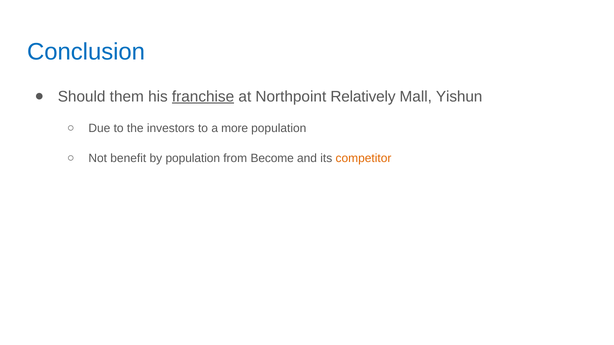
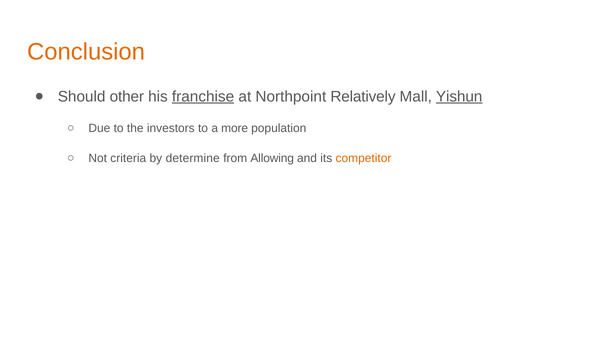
Conclusion colour: blue -> orange (86, 52)
them: them -> other (127, 97)
Yishun underline: none -> present (459, 97)
benefit: benefit -> criteria (128, 159)
by population: population -> determine (193, 159)
Become: Become -> Allowing (272, 159)
